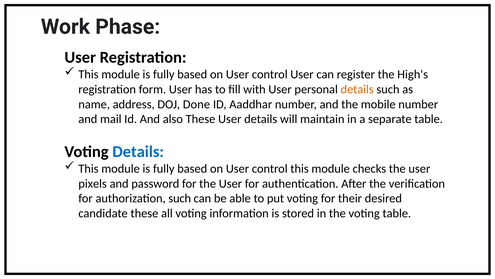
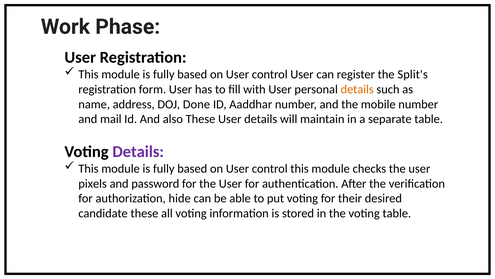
High's: High's -> Split's (413, 74)
Details colour: blue -> purple (138, 151)
authorization such: such -> hide (180, 198)
